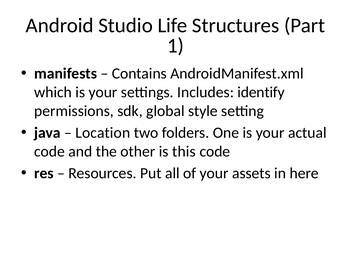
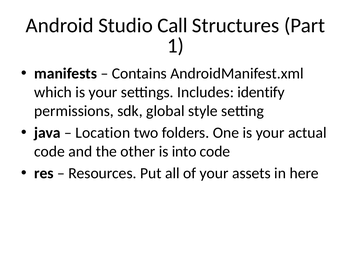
Life: Life -> Call (172, 26)
this: this -> into (184, 152)
